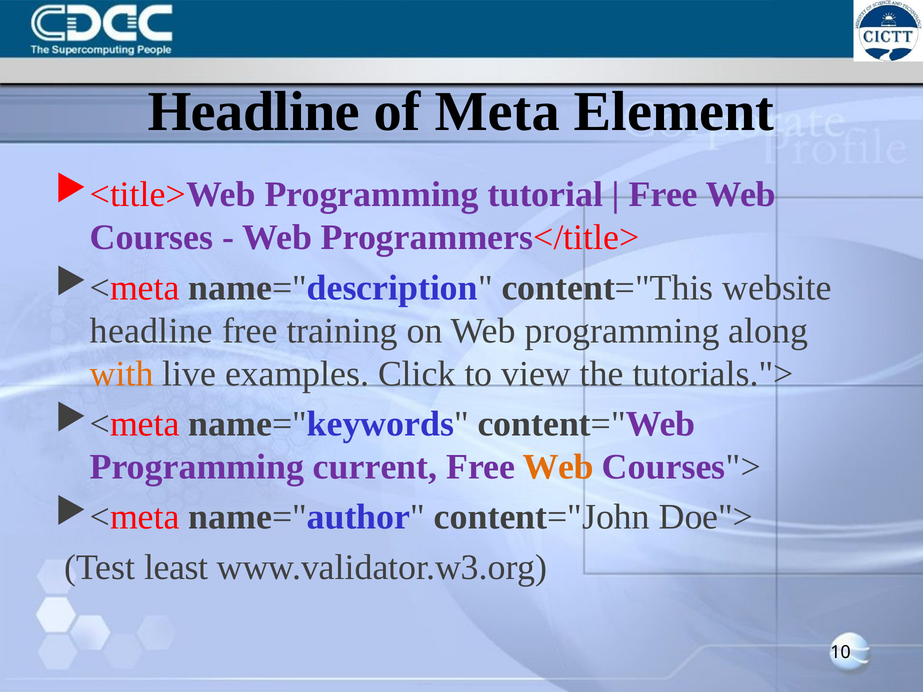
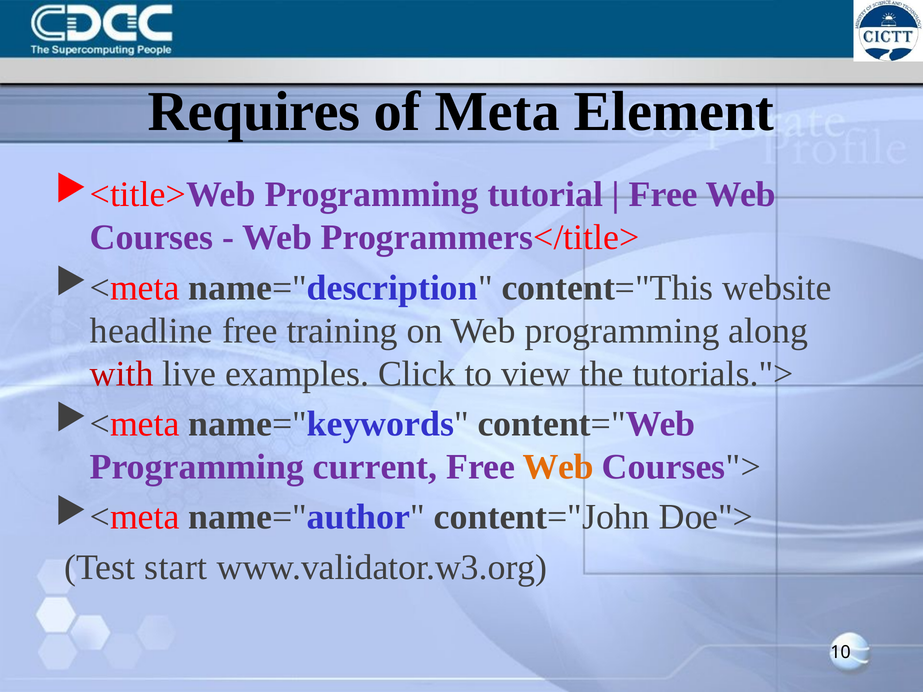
Headline: Headline -> Requires (254, 112)
with colour: orange -> red (122, 374)
least: least -> start (176, 567)
